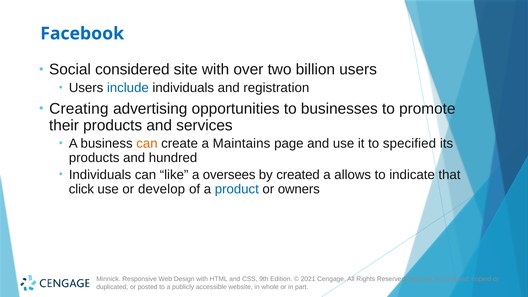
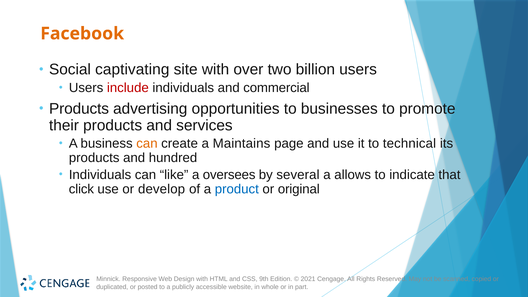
Facebook colour: blue -> orange (82, 34)
considered: considered -> captivating (132, 70)
include colour: blue -> red (128, 88)
registration: registration -> commercial (276, 88)
Creating: Creating -> Products (79, 109)
specified: specified -> technical (409, 143)
created: created -> several (298, 175)
owners: owners -> original (299, 189)
